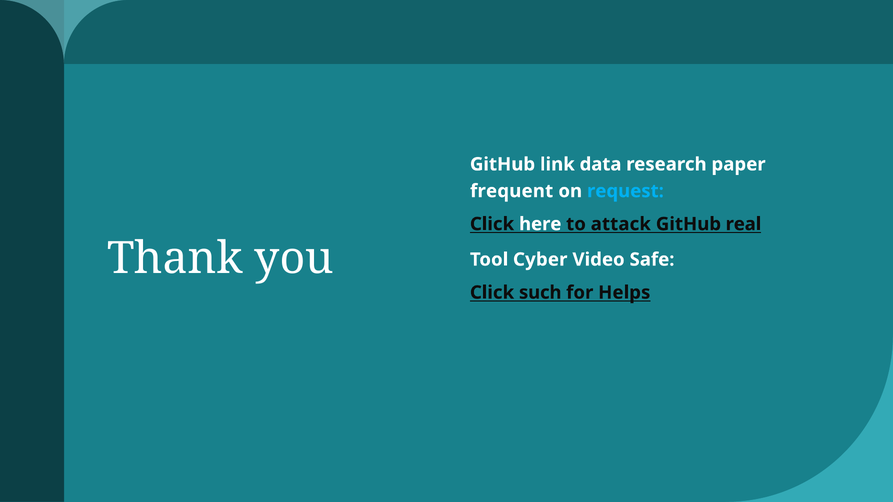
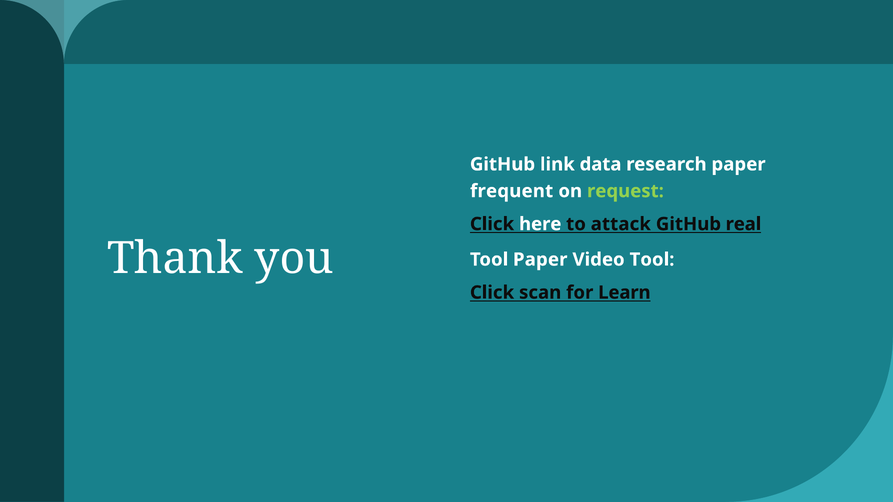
request colour: light blue -> light green (625, 191)
Tool Cyber: Cyber -> Paper (540, 260)
Video Safe: Safe -> Tool (652, 260)
such: such -> scan (540, 293)
Helps: Helps -> Learn (624, 293)
